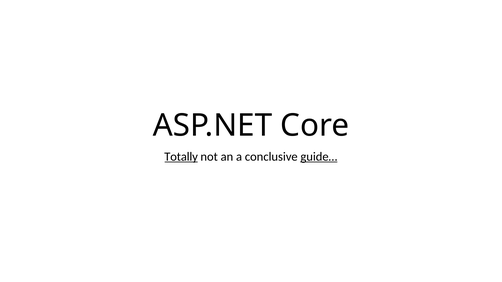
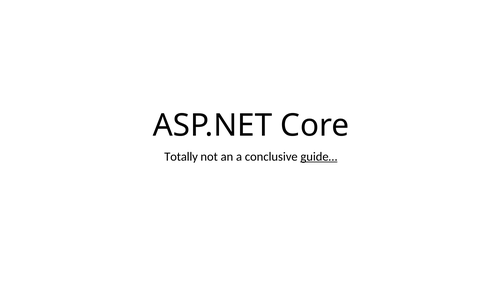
Totally underline: present -> none (181, 157)
